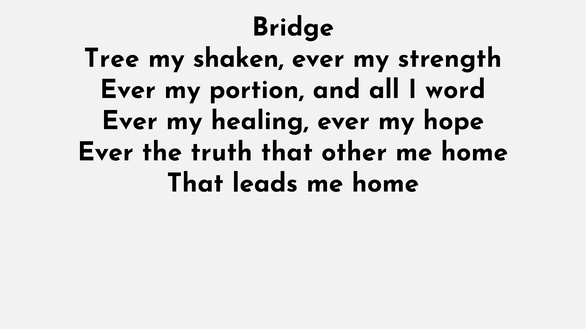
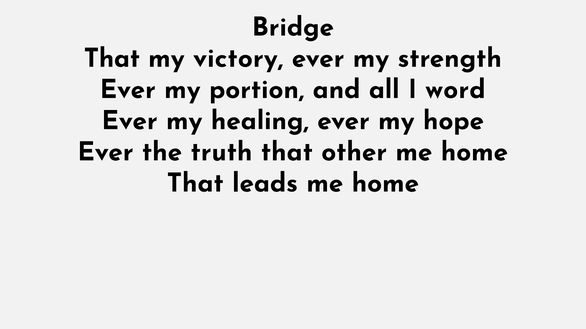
Tree: Tree -> That (112, 58)
shaken: shaken -> victory (238, 58)
